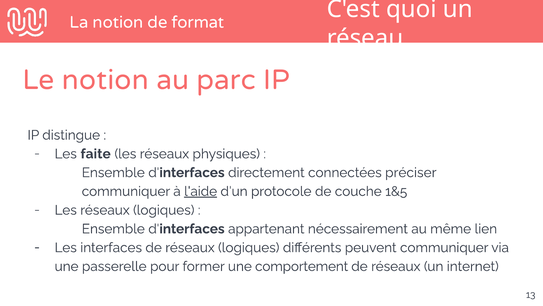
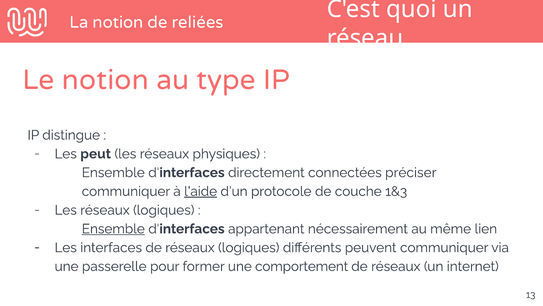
format: format -> reliées (198, 22)
parc: parc -> type (226, 80)
faite: faite -> peut (96, 154)
1&5: 1&5 -> 1&3 (396, 191)
Ensemble underline: none -> present (113, 228)
